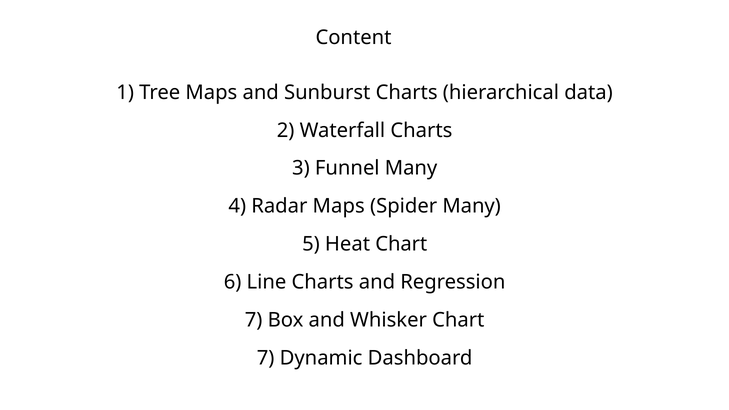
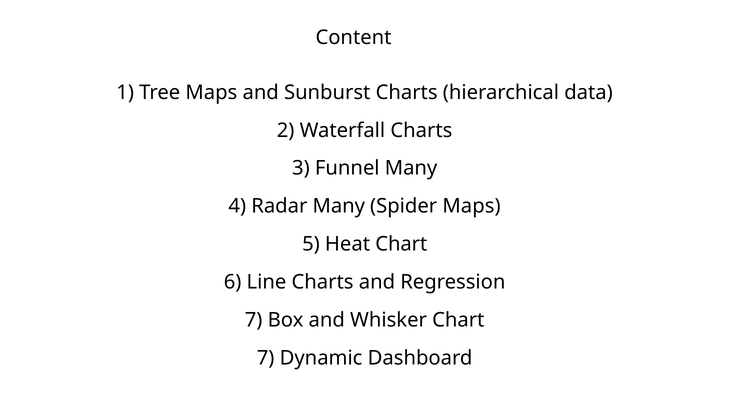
Radar Maps: Maps -> Many (339, 206)
Spider Many: Many -> Maps (472, 206)
